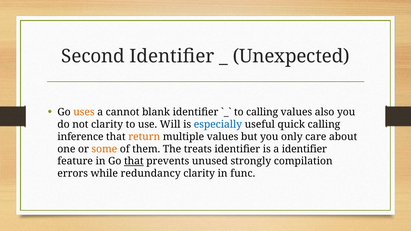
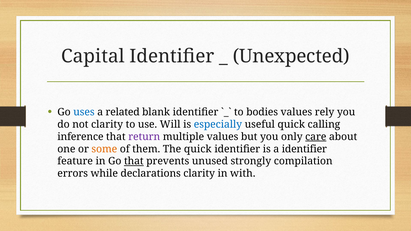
Second: Second -> Capital (93, 56)
uses colour: orange -> blue (84, 112)
cannot: cannot -> related (123, 112)
to calling: calling -> bodies (262, 112)
also: also -> rely (325, 112)
return colour: orange -> purple (144, 137)
care underline: none -> present (316, 137)
The treats: treats -> quick (198, 149)
redundancy: redundancy -> declarations (151, 174)
func: func -> with (243, 174)
